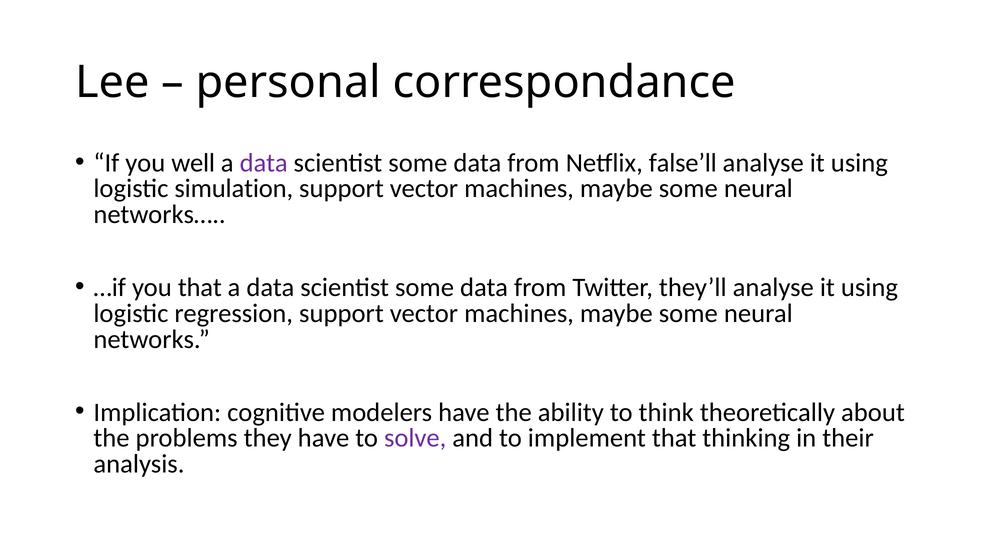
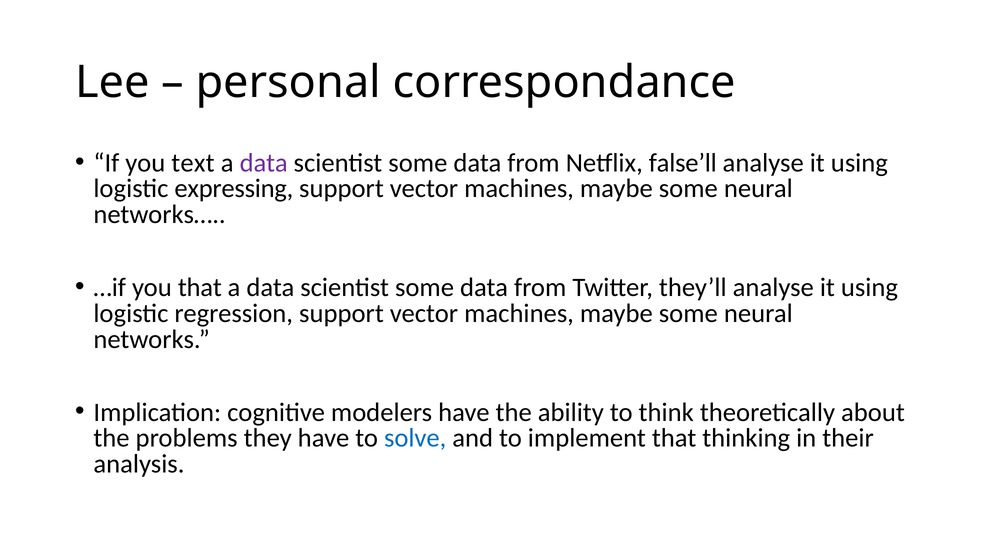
well: well -> text (193, 163)
simulation: simulation -> expressing (234, 189)
solve colour: purple -> blue (415, 439)
